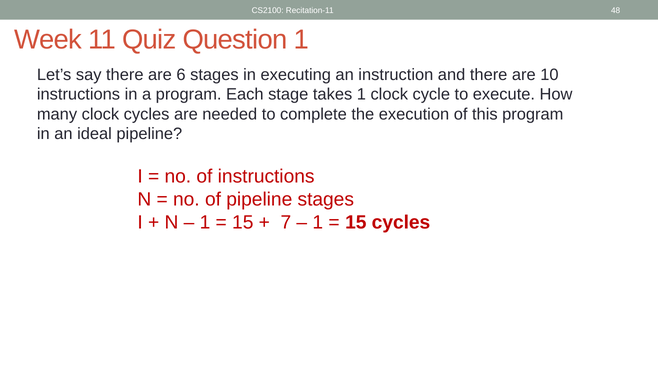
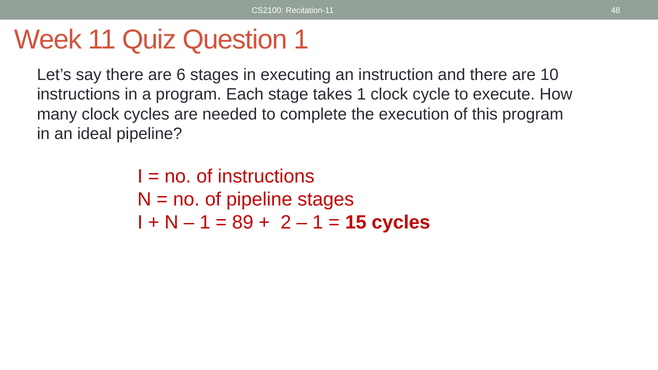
15: 15 -> 89 (243, 222)
7: 7 -> 2 (286, 222)
